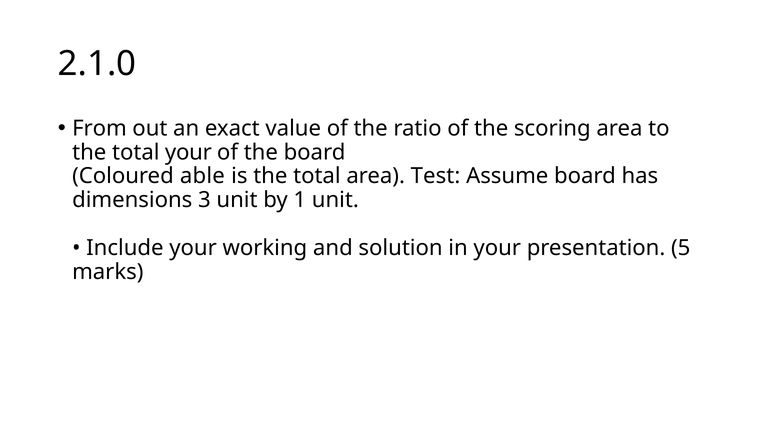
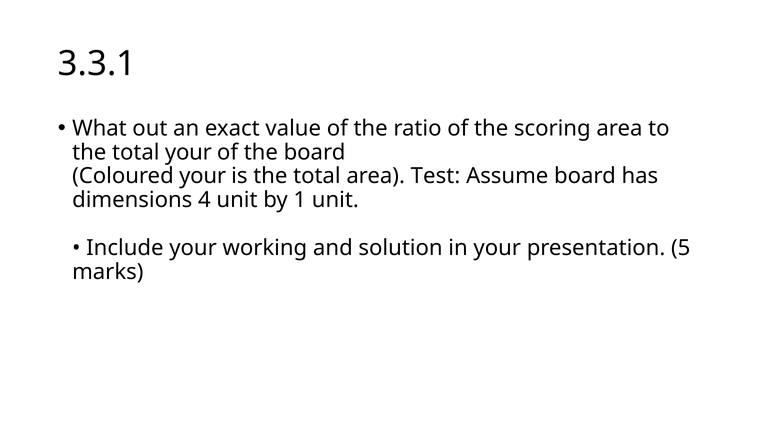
2.1.0: 2.1.0 -> 3.3.1 (97, 64)
From: From -> What (99, 128)
Coloured able: able -> your (203, 176)
3: 3 -> 4 (204, 200)
